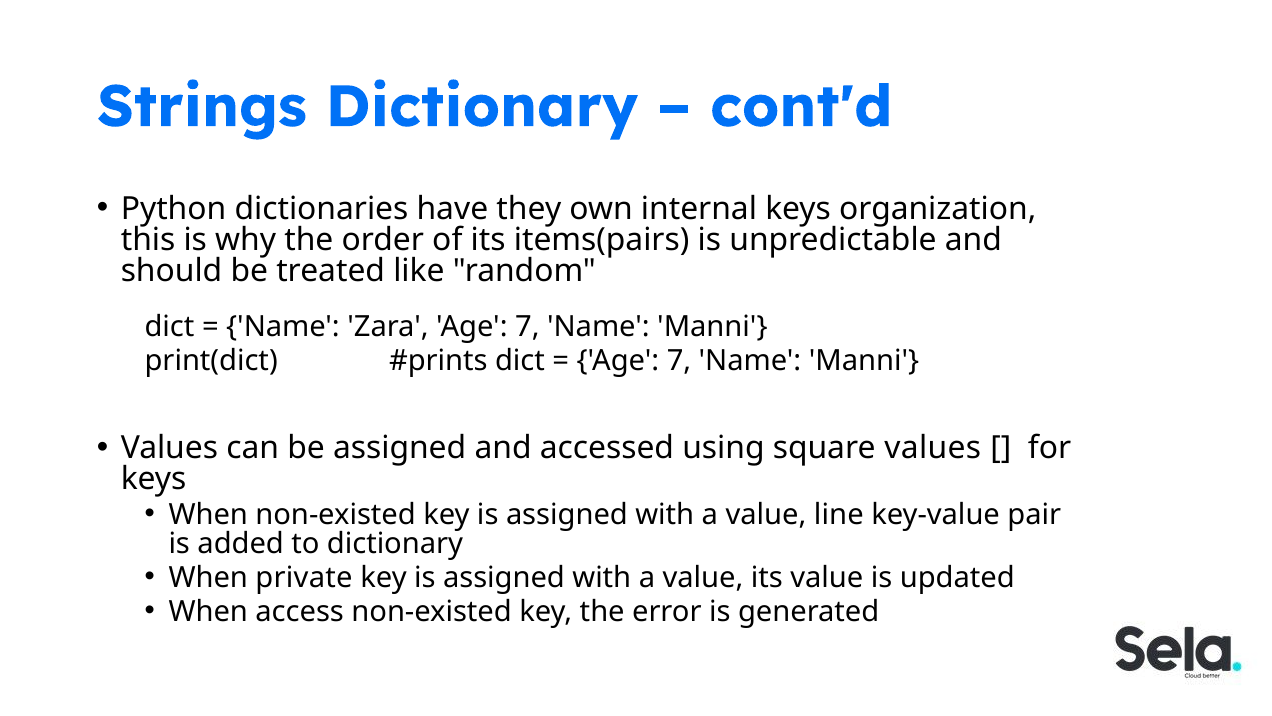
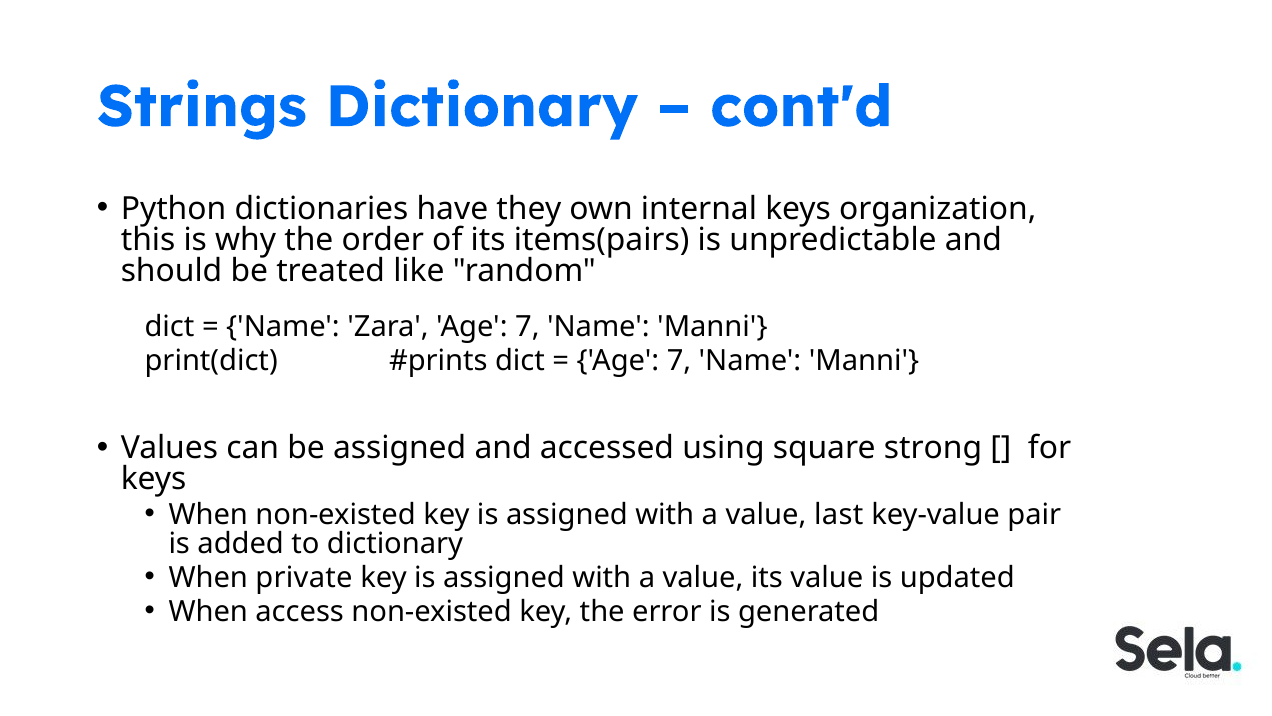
square values: values -> strong (933, 448)
line: line -> last (839, 515)
